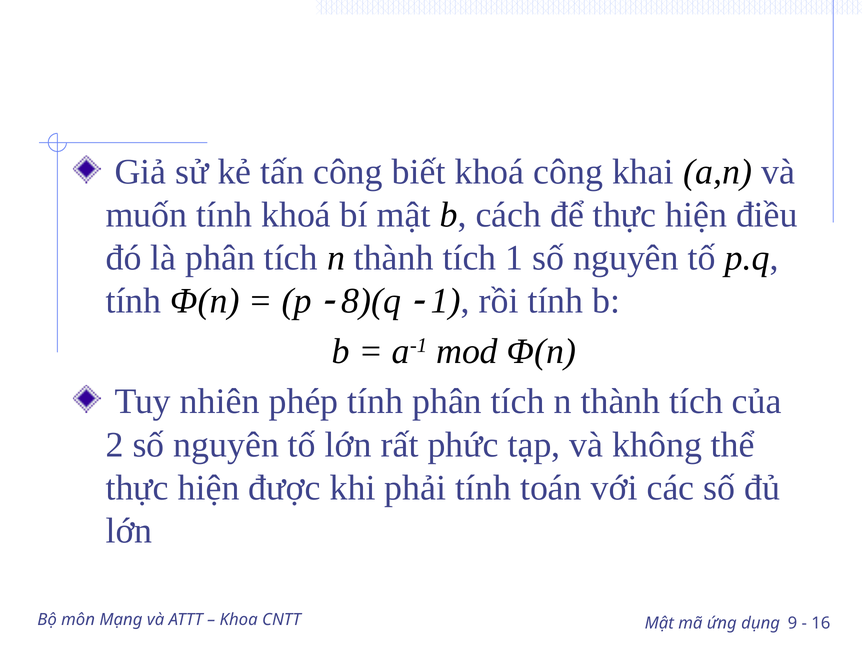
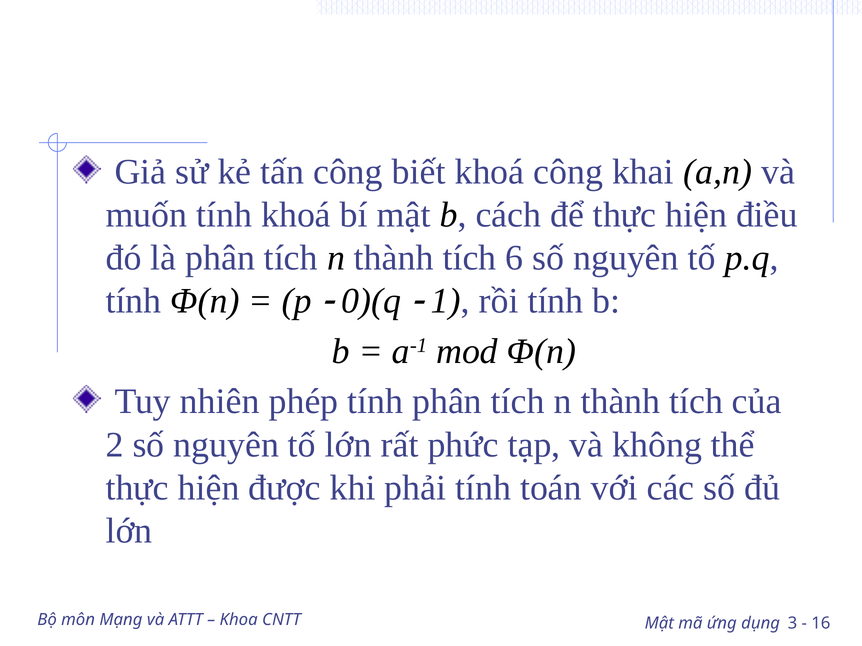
tích 1: 1 -> 6 (514, 258)
8)(q: 8)(q -> 0)(q (371, 301)
9: 9 -> 3 (792, 624)
